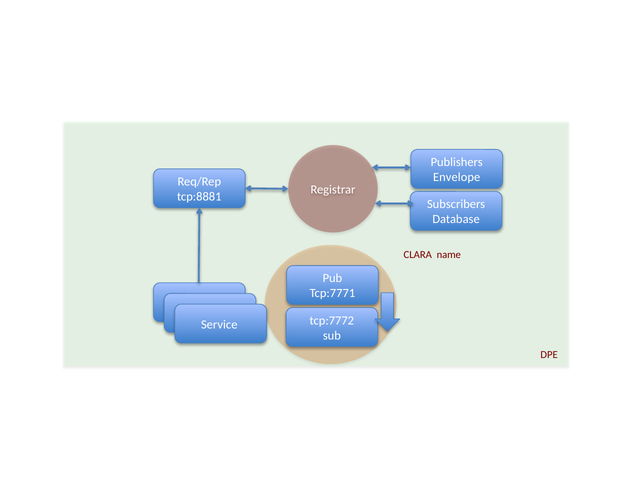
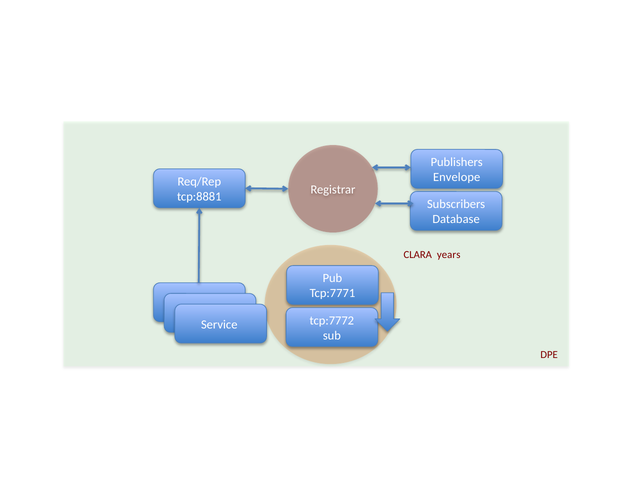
name: name -> years (449, 255)
